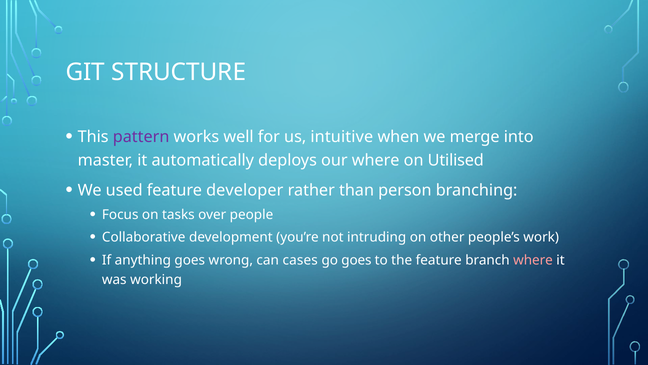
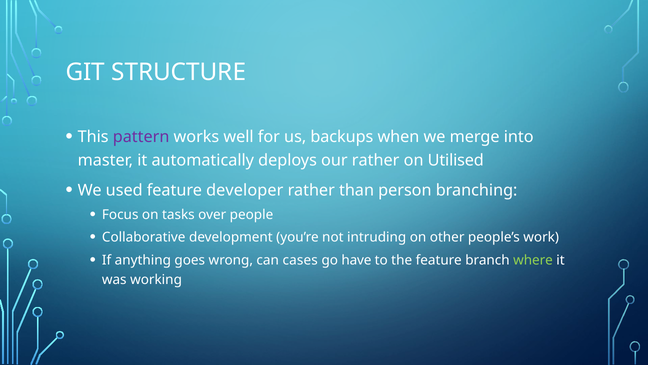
intuitive: intuitive -> backups (342, 137)
our where: where -> rather (376, 160)
go goes: goes -> have (356, 260)
where colour: pink -> light green (533, 260)
